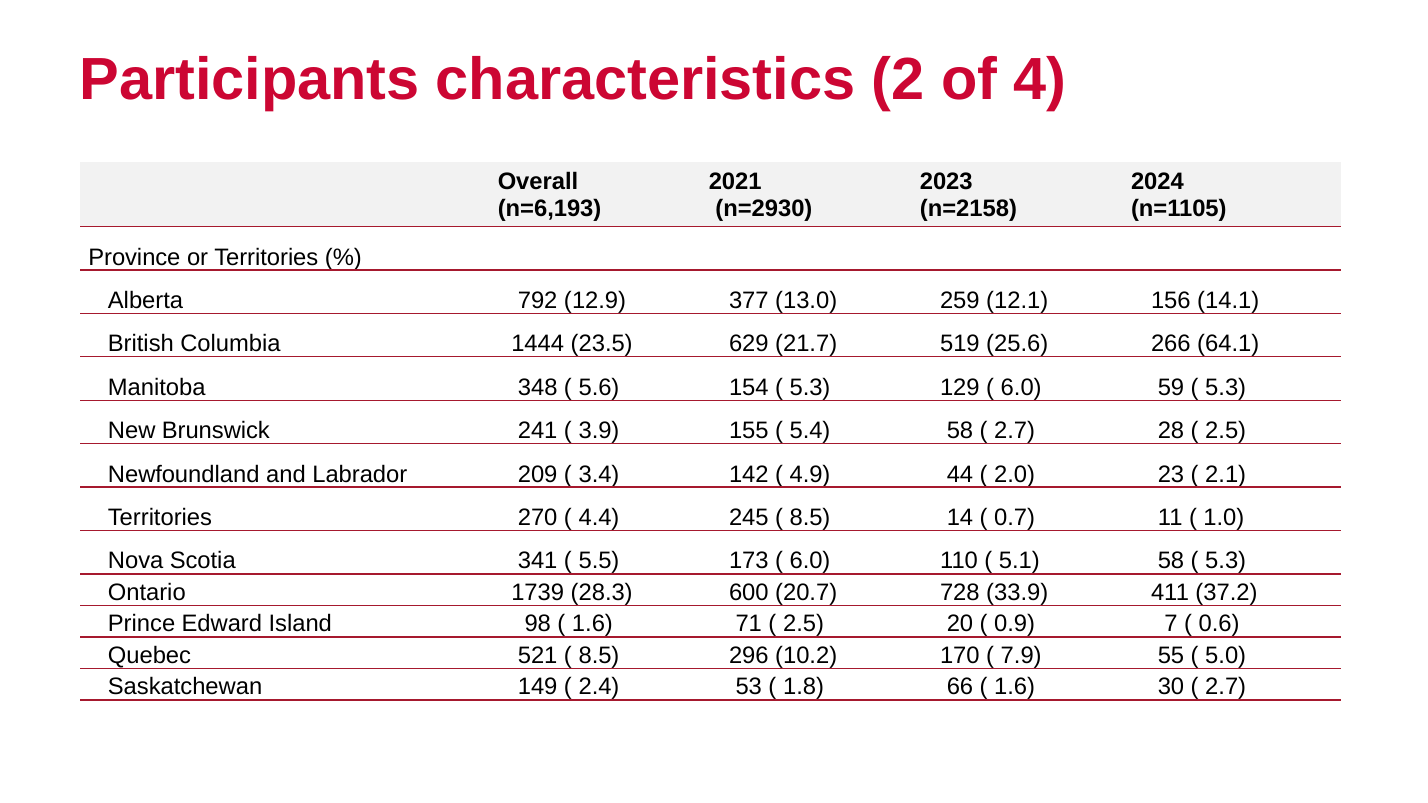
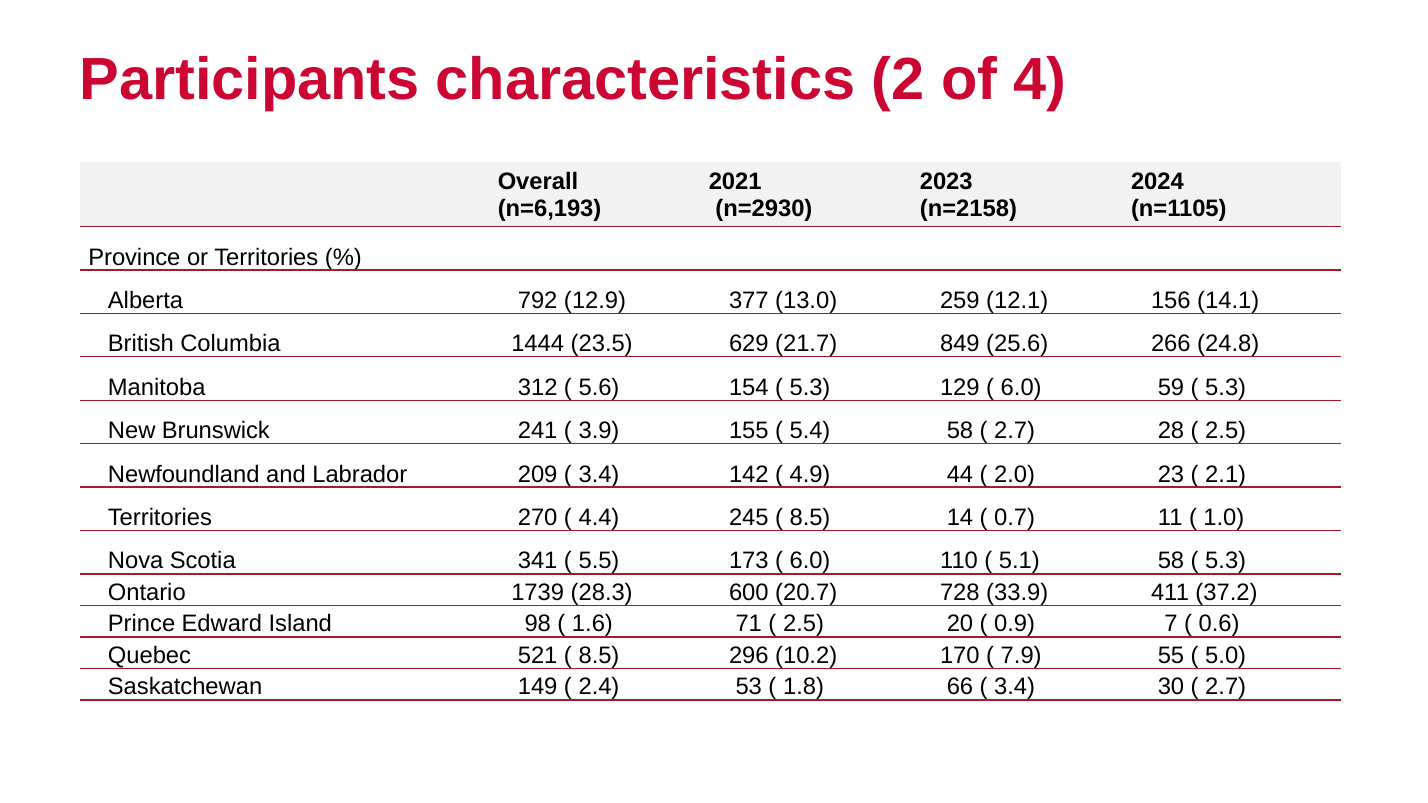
519: 519 -> 849 (960, 344)
64.1: 64.1 -> 24.8 (1228, 344)
348: 348 -> 312 (538, 388)
1.6: 1.6 -> 3.4 (1015, 687)
